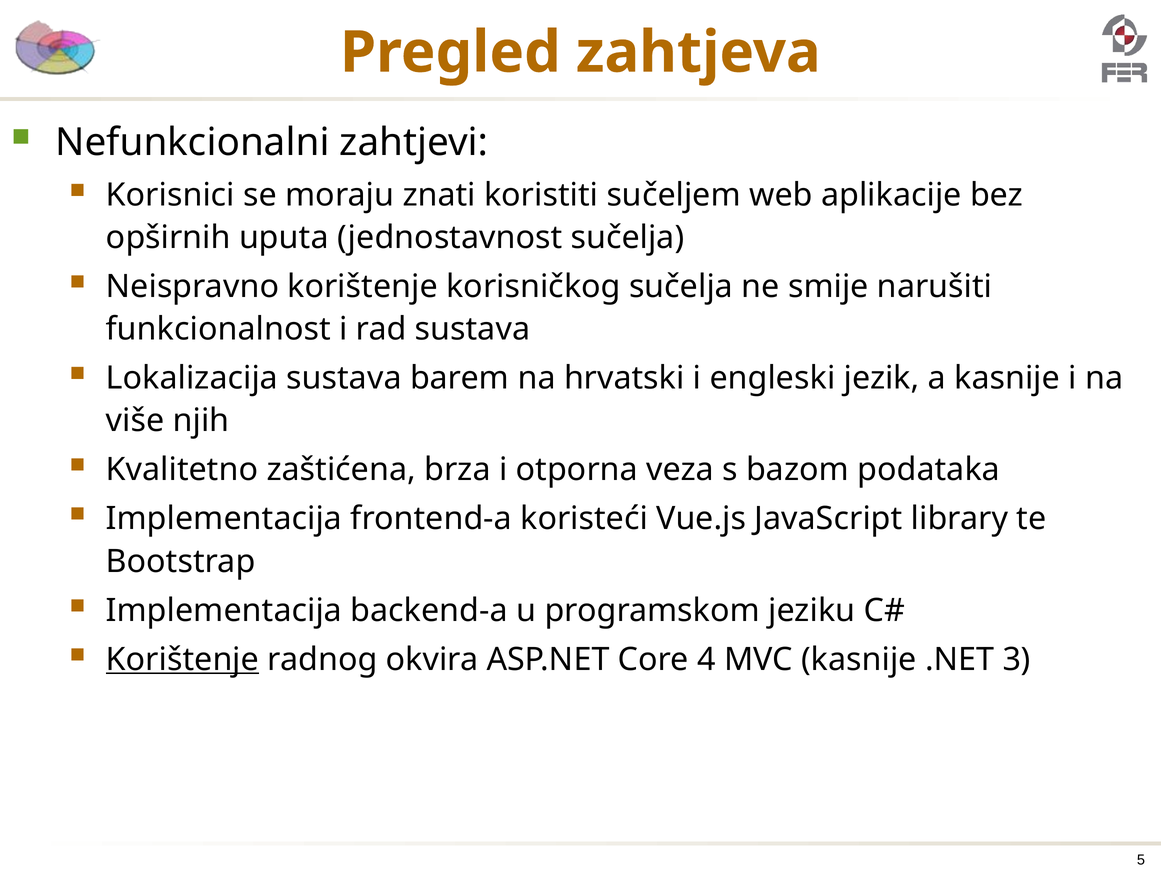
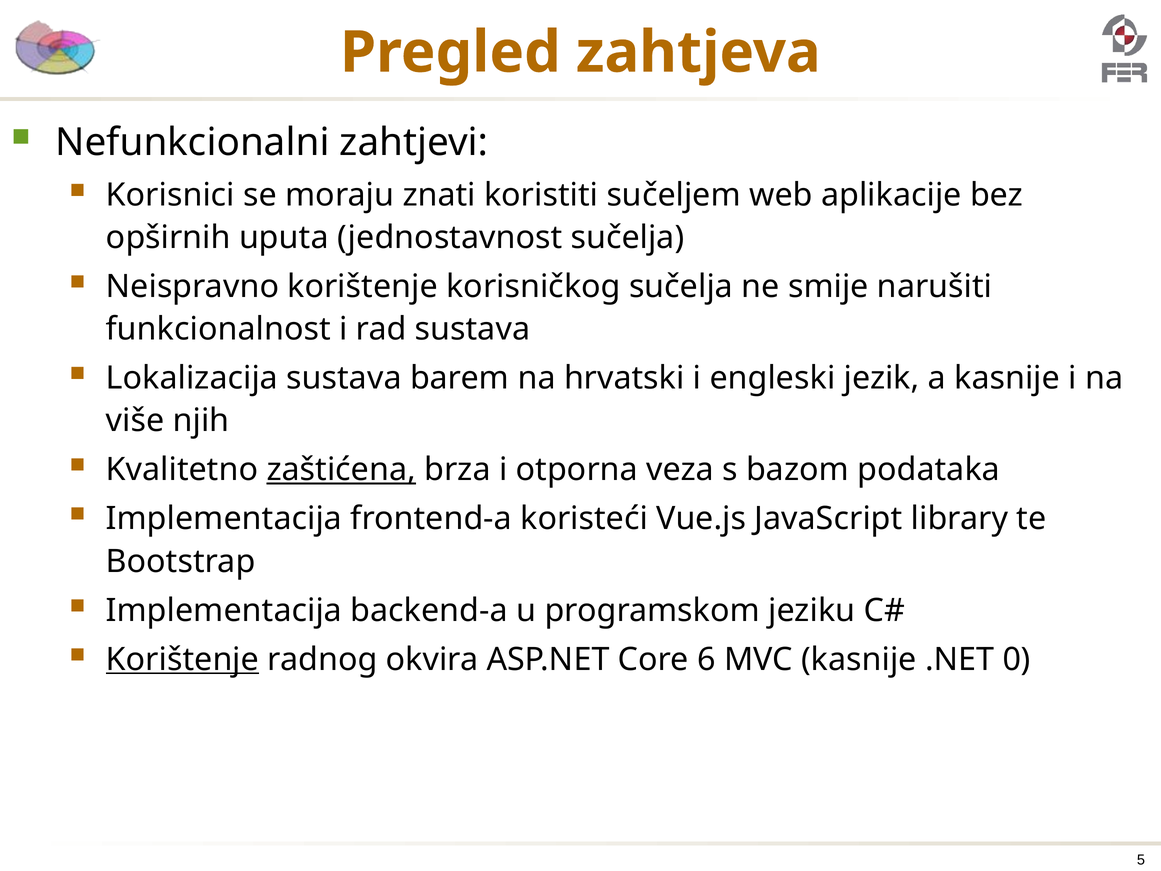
zaštićena underline: none -> present (341, 470)
4: 4 -> 6 (706, 659)
3: 3 -> 0 (1017, 659)
